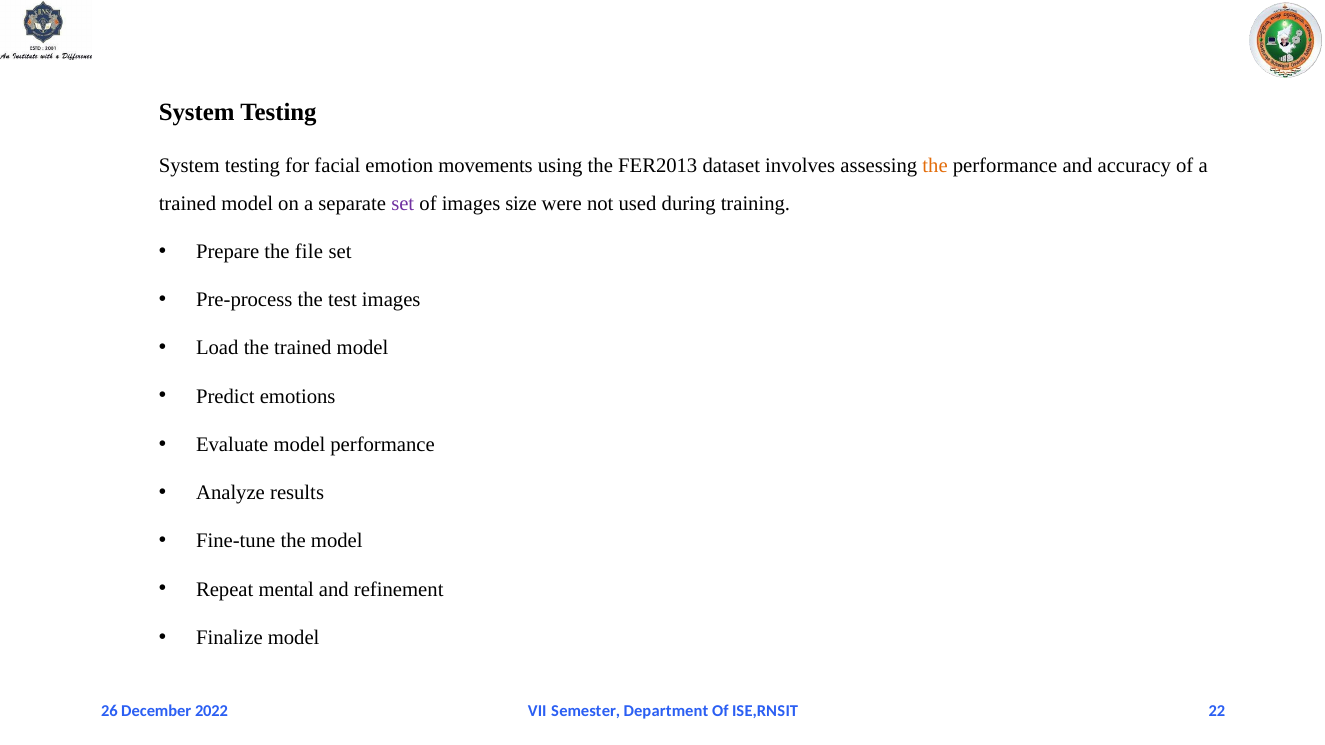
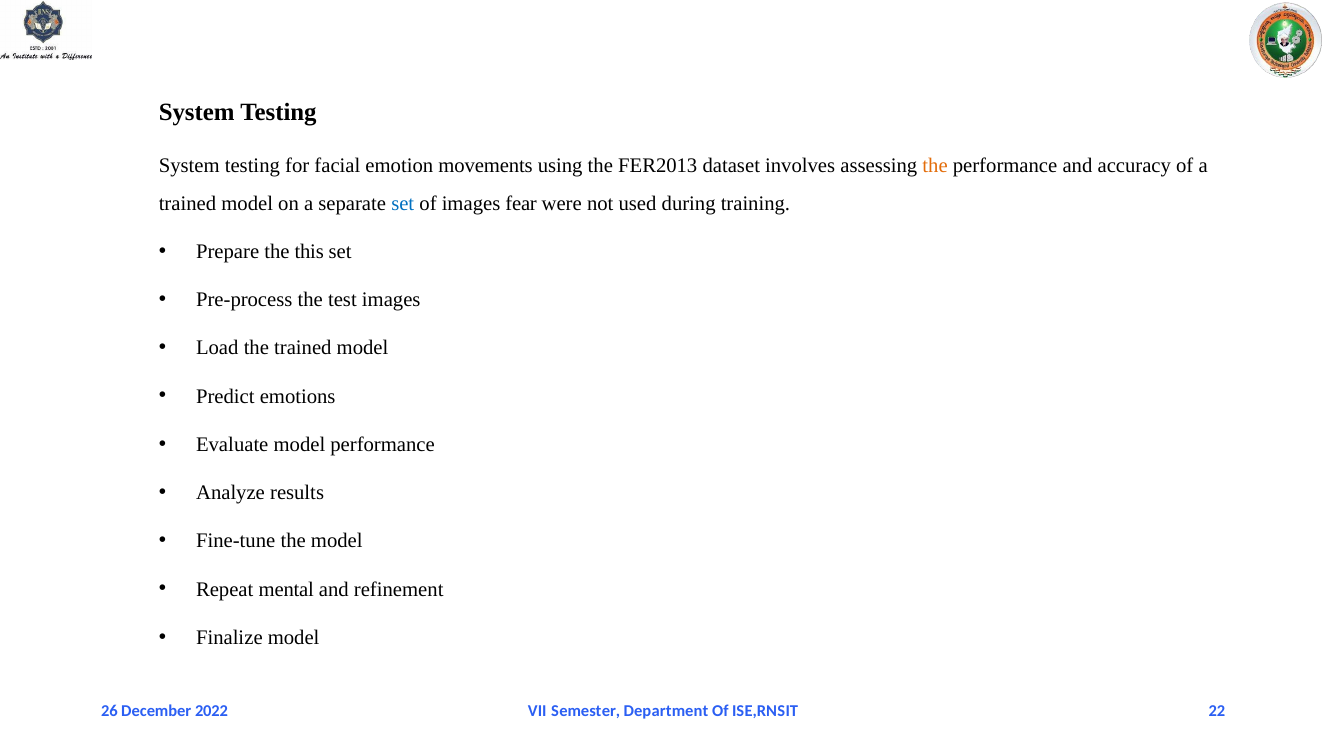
set colour: purple -> blue (403, 203)
size: size -> fear (521, 203)
file: file -> this (309, 252)
